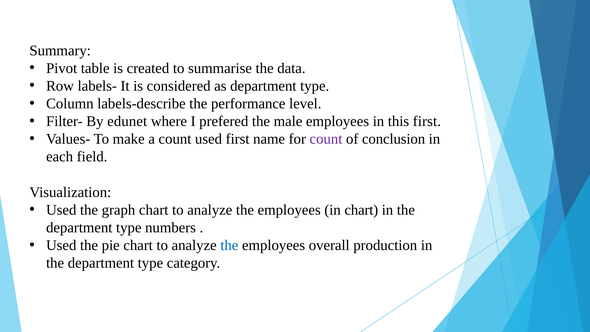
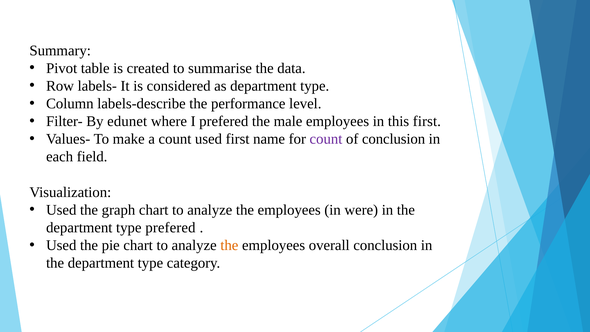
in chart: chart -> were (361, 210)
type numbers: numbers -> prefered (170, 228)
the colour: blue -> orange (229, 245)
overall production: production -> conclusion (385, 245)
